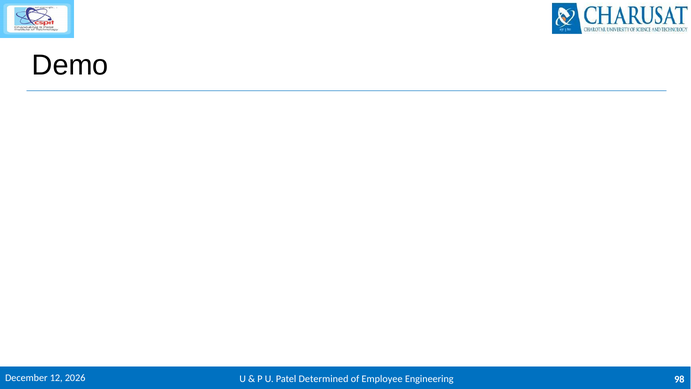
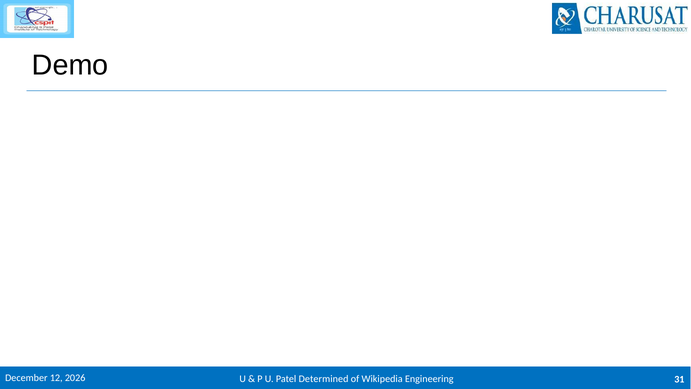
Employee: Employee -> Wikipedia (382, 378)
98: 98 -> 31 (679, 379)
